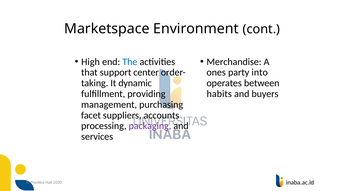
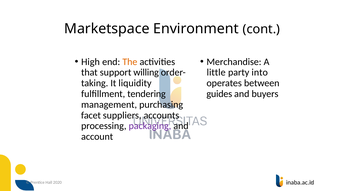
The colour: blue -> orange (130, 62)
center: center -> willing (146, 73)
ones: ones -> little (216, 73)
dynamic: dynamic -> liquidity (135, 83)
providing: providing -> tendering (147, 94)
habits: habits -> guides (219, 94)
services: services -> account (97, 137)
